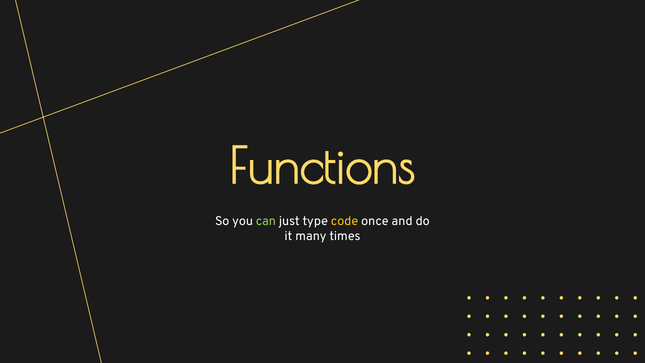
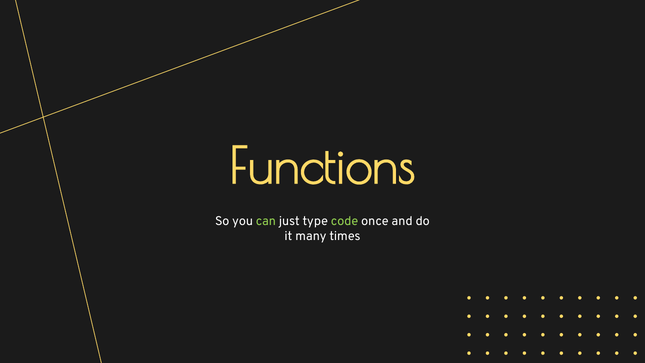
code colour: yellow -> light green (345, 221)
